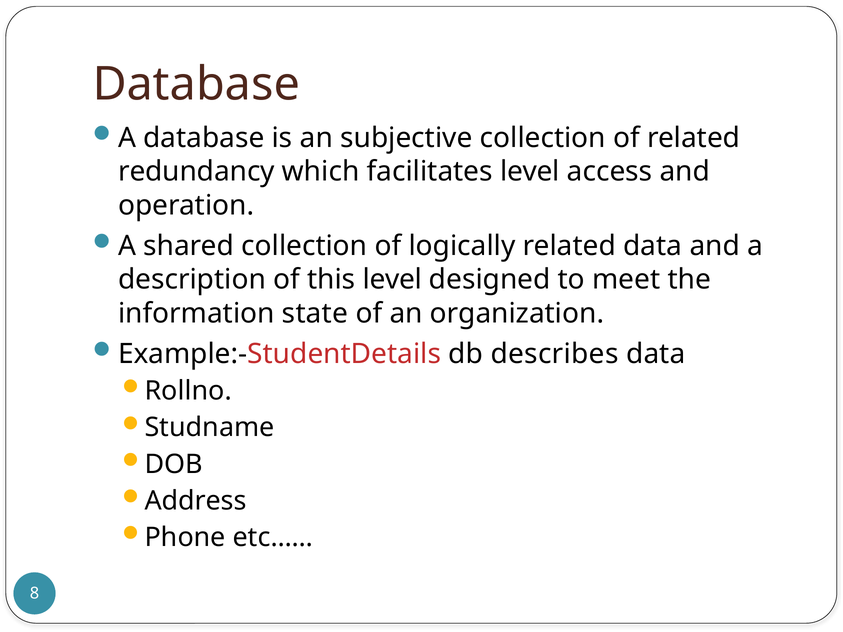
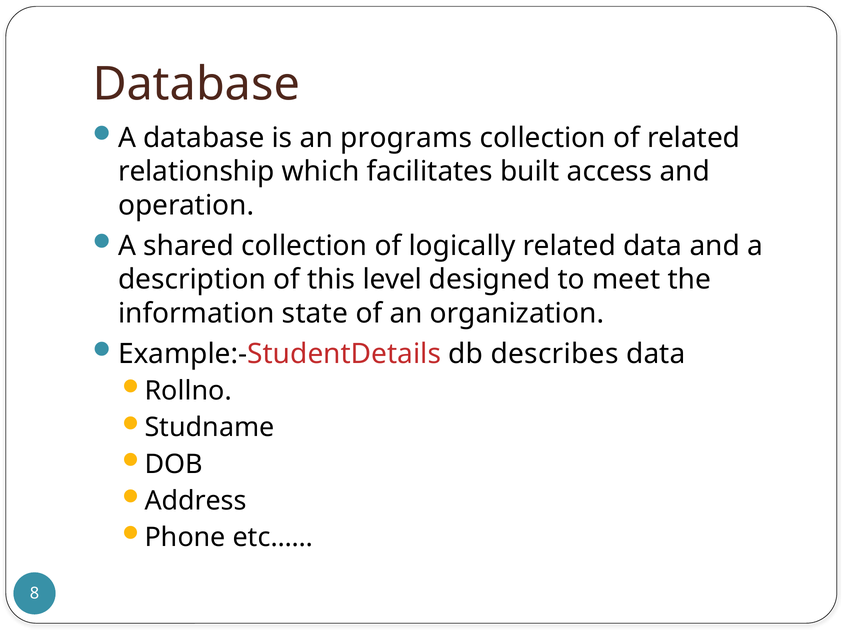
subjective: subjective -> programs (406, 138)
redundancy: redundancy -> relationship (196, 172)
facilitates level: level -> built (530, 172)
